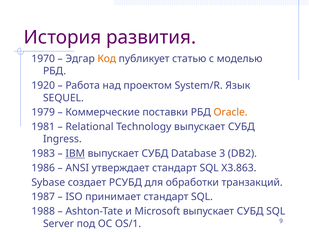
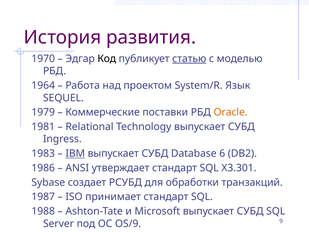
Код colour: orange -> black (107, 59)
статью underline: none -> present (189, 59)
1920: 1920 -> 1964 (43, 85)
3: 3 -> 6 (222, 153)
X3.863: X3.863 -> X3.301 (239, 168)
OS/1: OS/1 -> OS/9 (128, 223)
